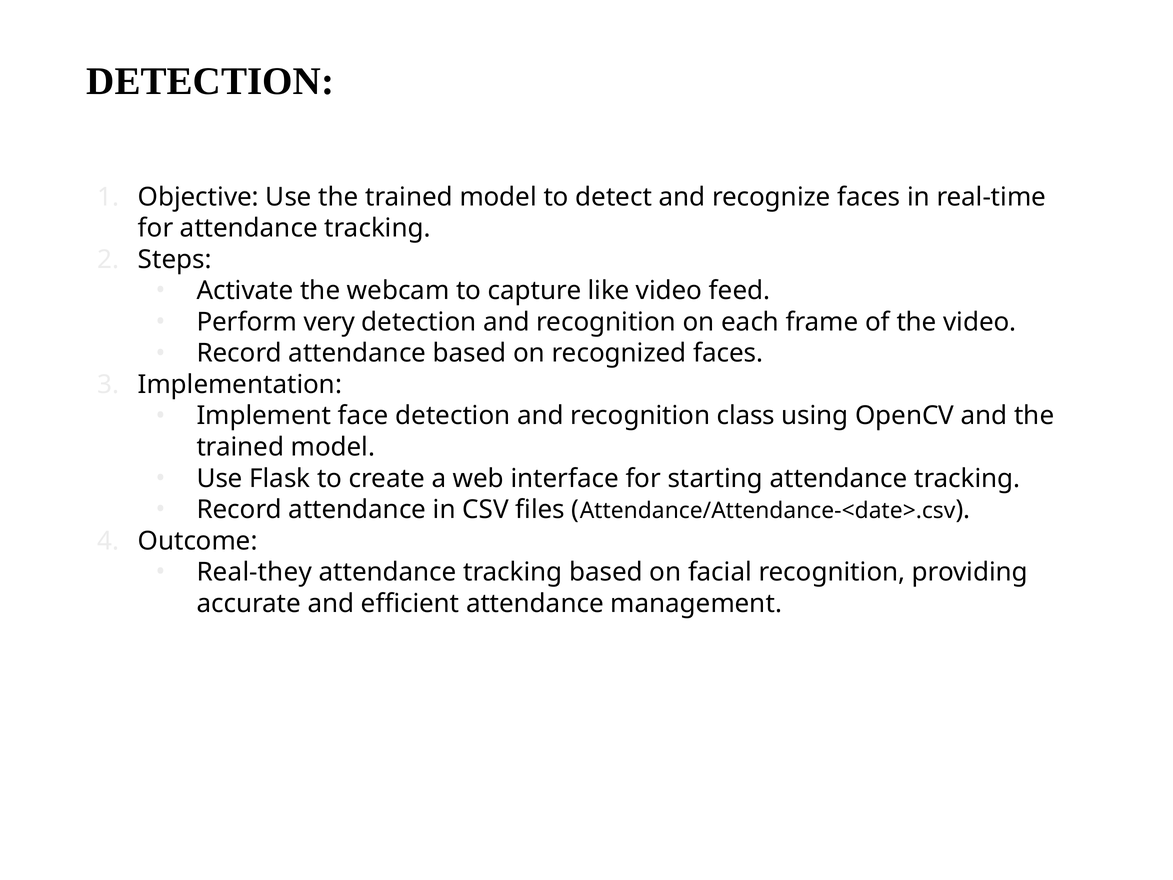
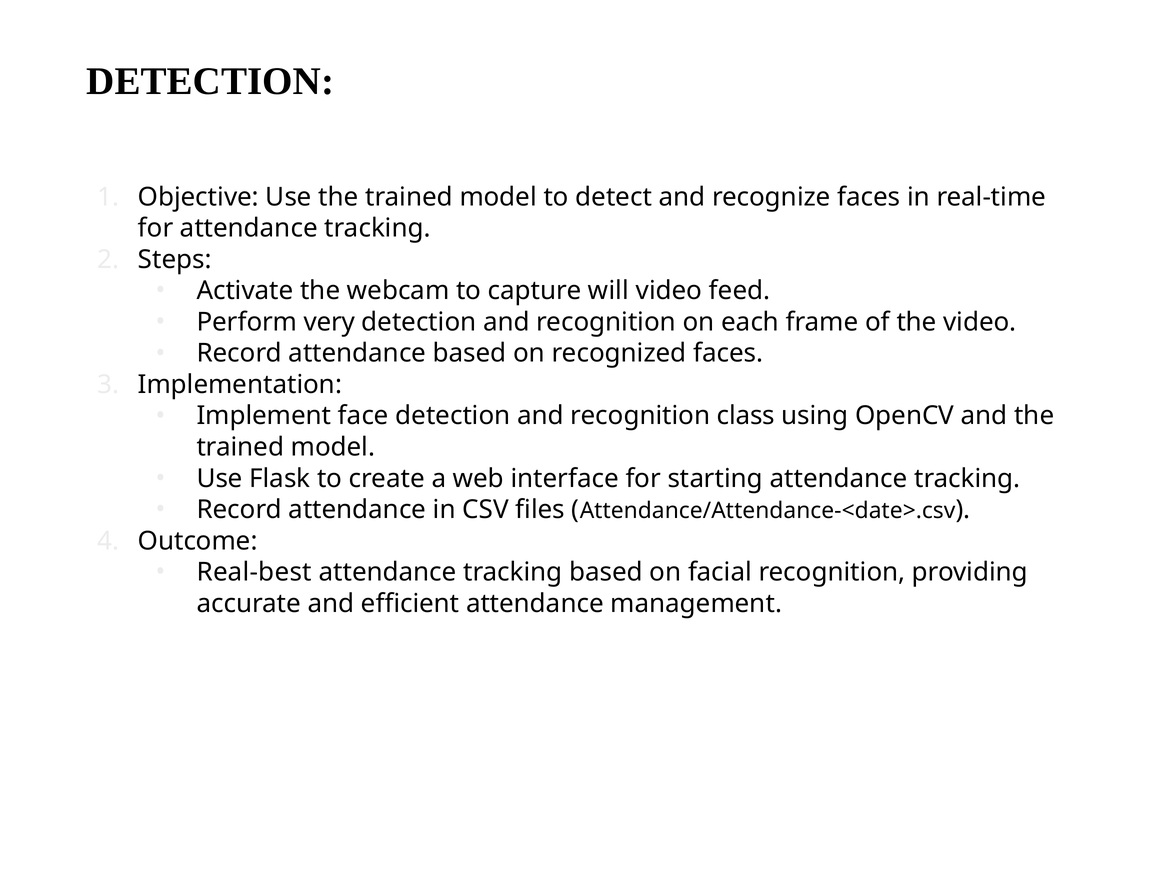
like: like -> will (609, 291)
Real-they: Real-they -> Real-best (254, 572)
